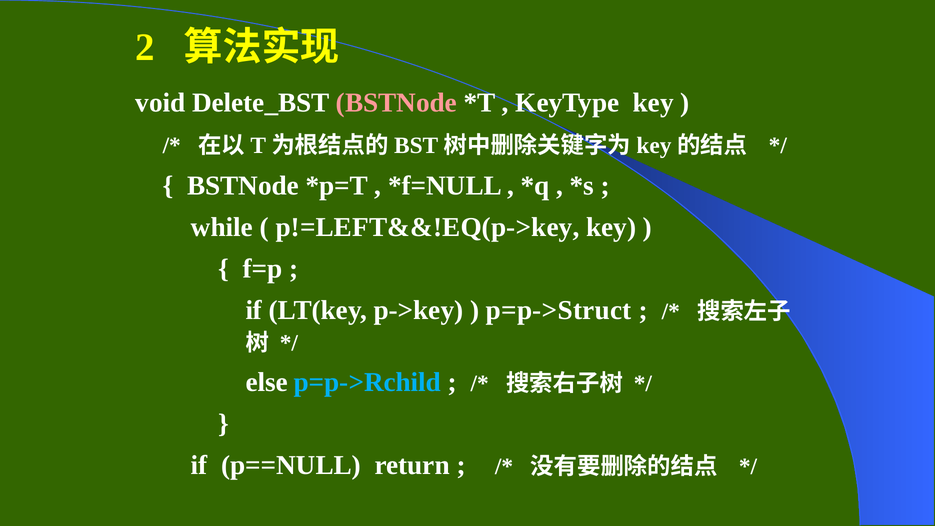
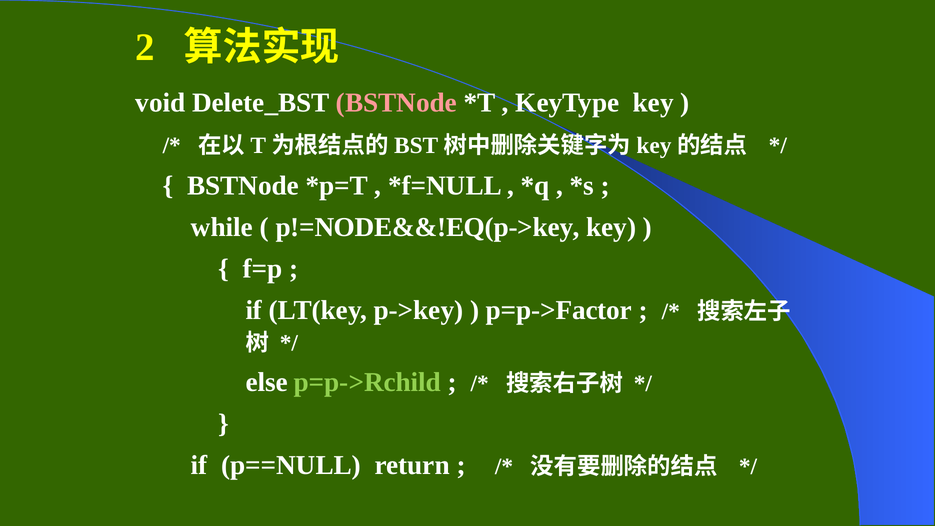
p!=LEFT&&!EQ(p->key: p!=LEFT&&!EQ(p->key -> p!=NODE&&!EQ(p->key (428, 227)
p=p->Struct: p=p->Struct -> p=p->Factor (559, 310)
p=p->Rchild colour: light blue -> light green (367, 382)
